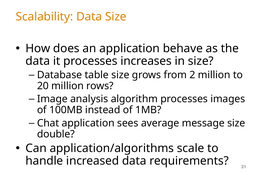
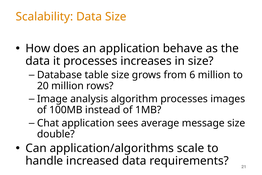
2: 2 -> 6 (192, 75)
